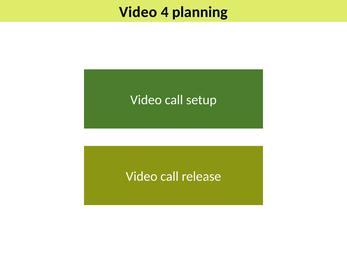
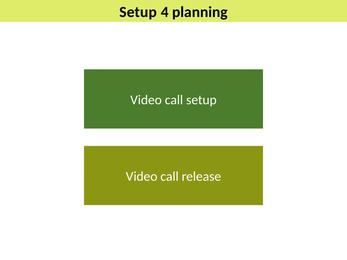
Video: Video -> Setup (138, 12)
